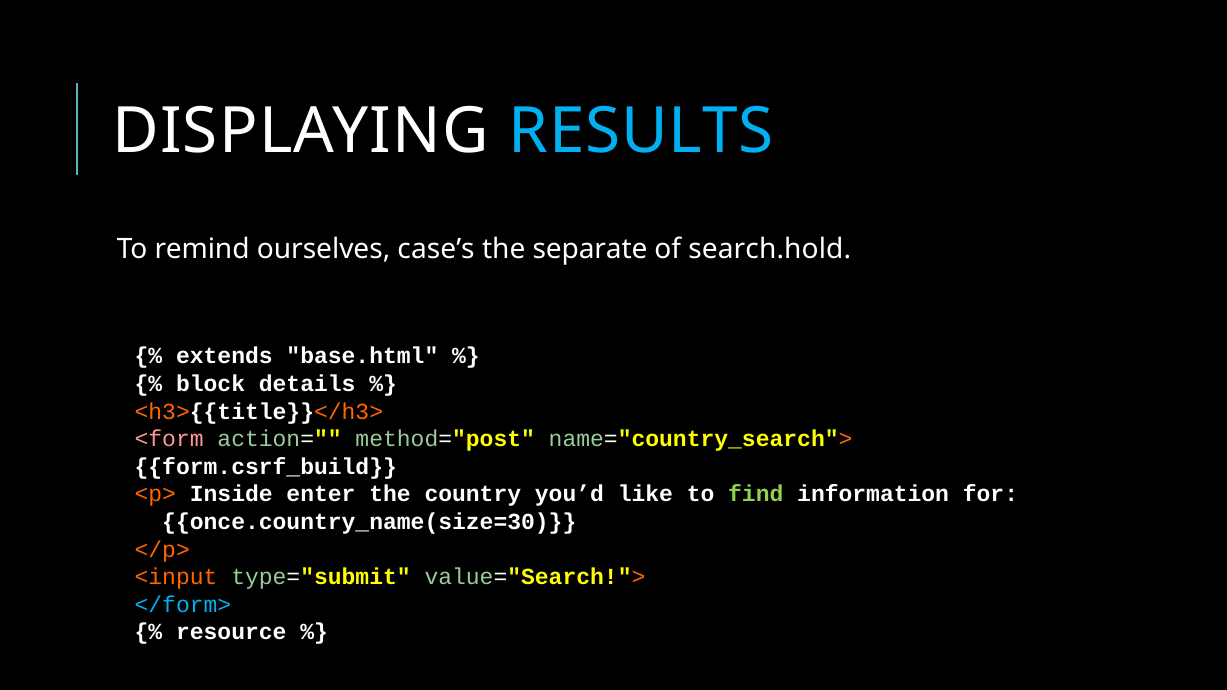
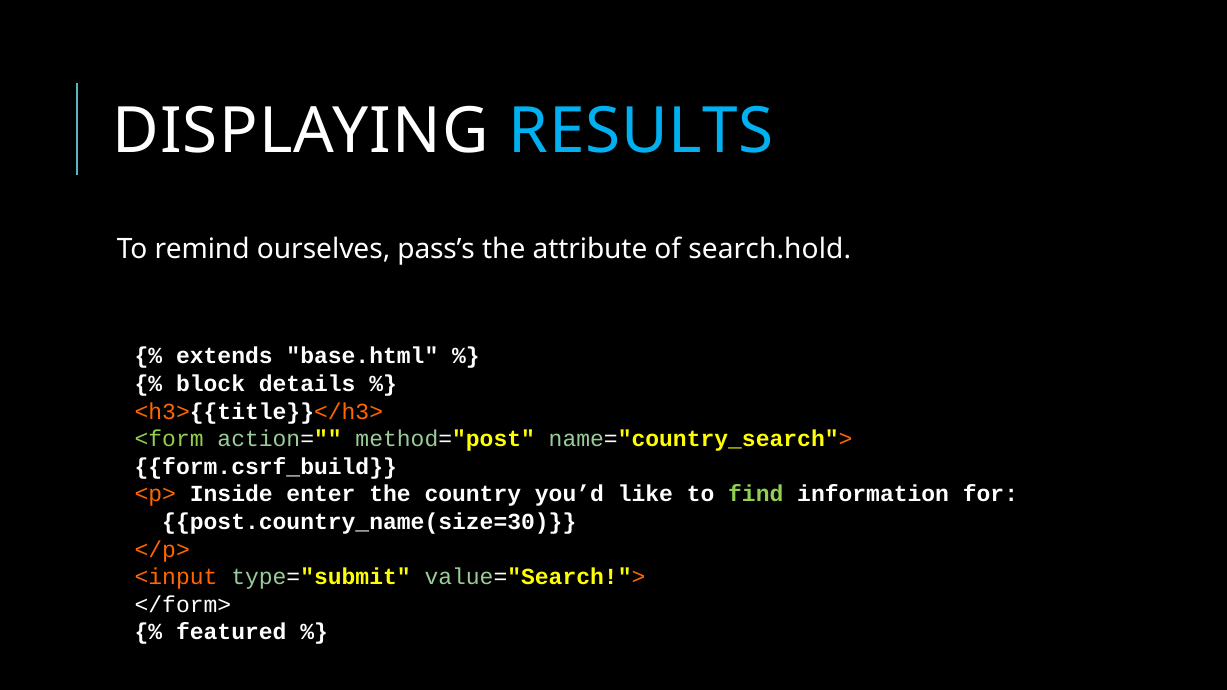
case’s: case’s -> pass’s (436, 250)
separate: separate -> attribute (590, 250)
<form colour: pink -> light green (169, 439)
once.country_name(size=30: once.country_name(size=30 -> post.country_name(size=30 (369, 522)
</form> colour: light blue -> white (183, 605)
resource: resource -> featured (231, 633)
